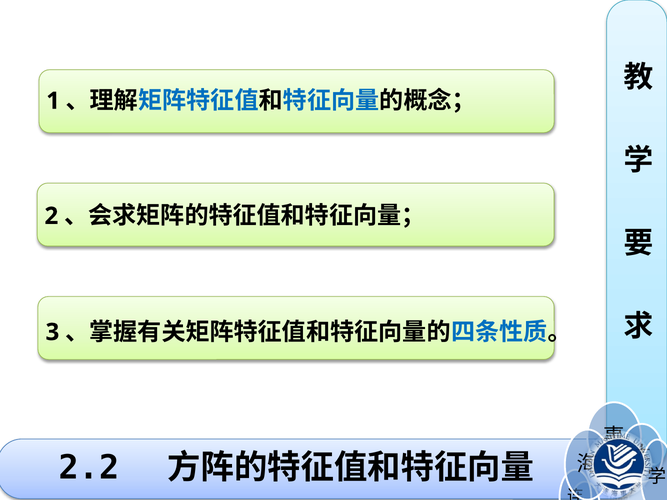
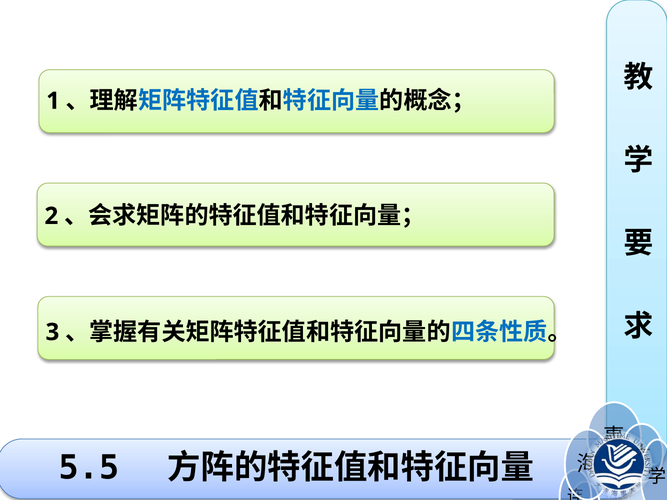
2.2: 2.2 -> 5.5 (89, 468)
